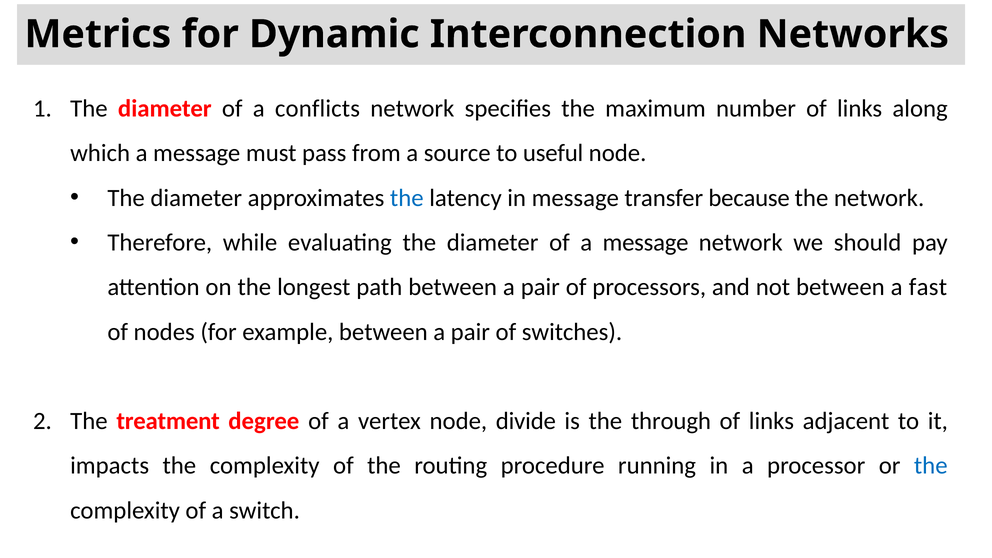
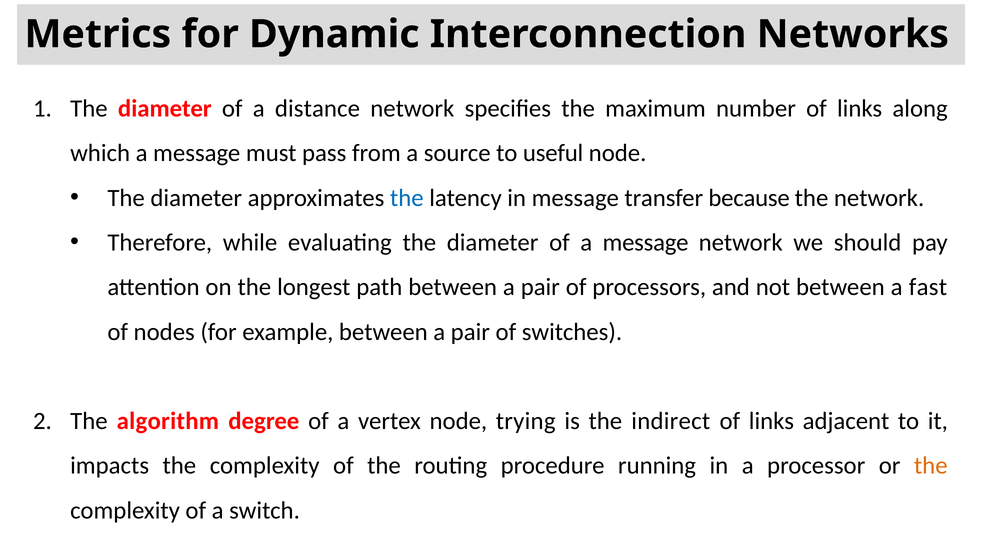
conflicts: conflicts -> distance (317, 109)
treatment: treatment -> algorithm (168, 421)
divide: divide -> trying (526, 421)
through: through -> indirect (671, 421)
the colour: blue -> orange (931, 466)
